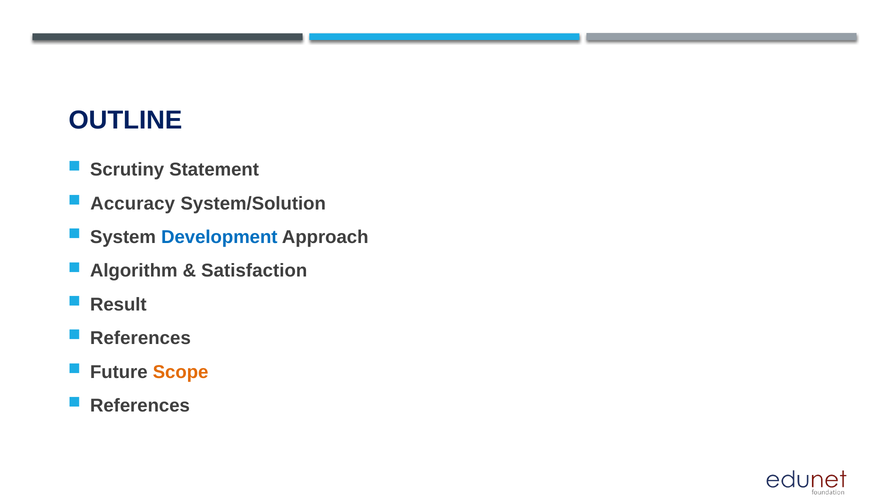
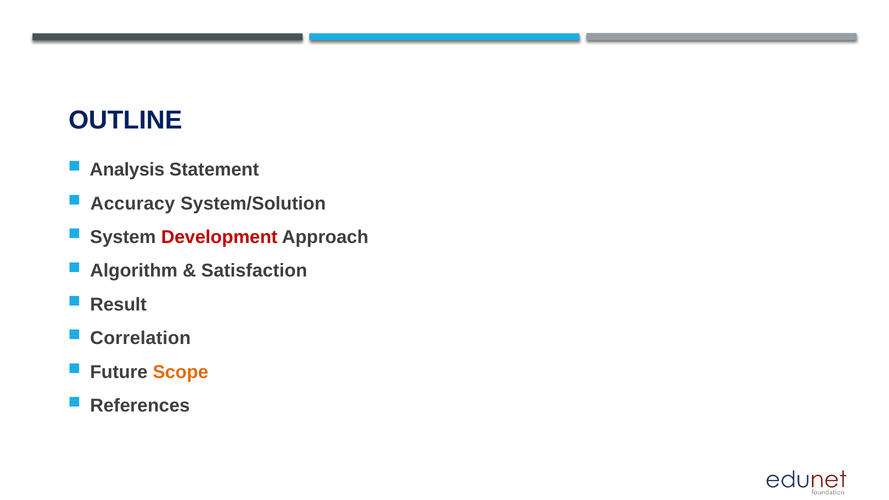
Scrutiny: Scrutiny -> Analysis (127, 170)
Development colour: blue -> red (219, 237)
References: References -> Correlation (140, 338)
